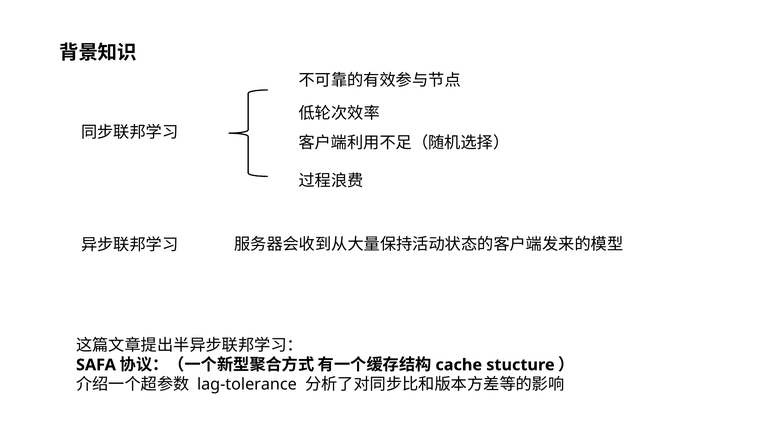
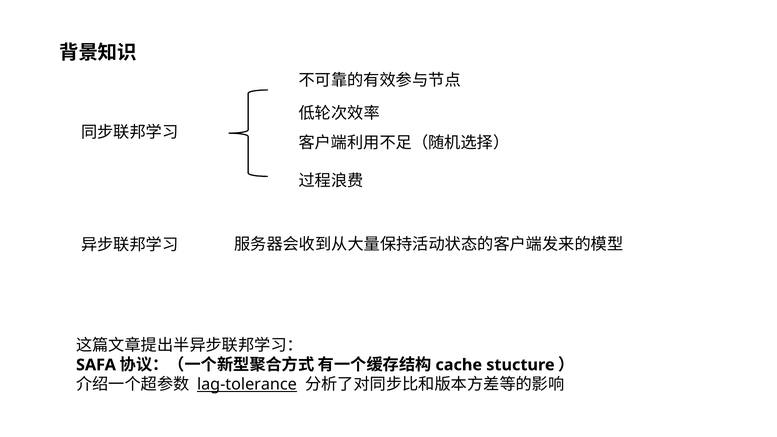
lag-tolerance underline: none -> present (247, 384)
